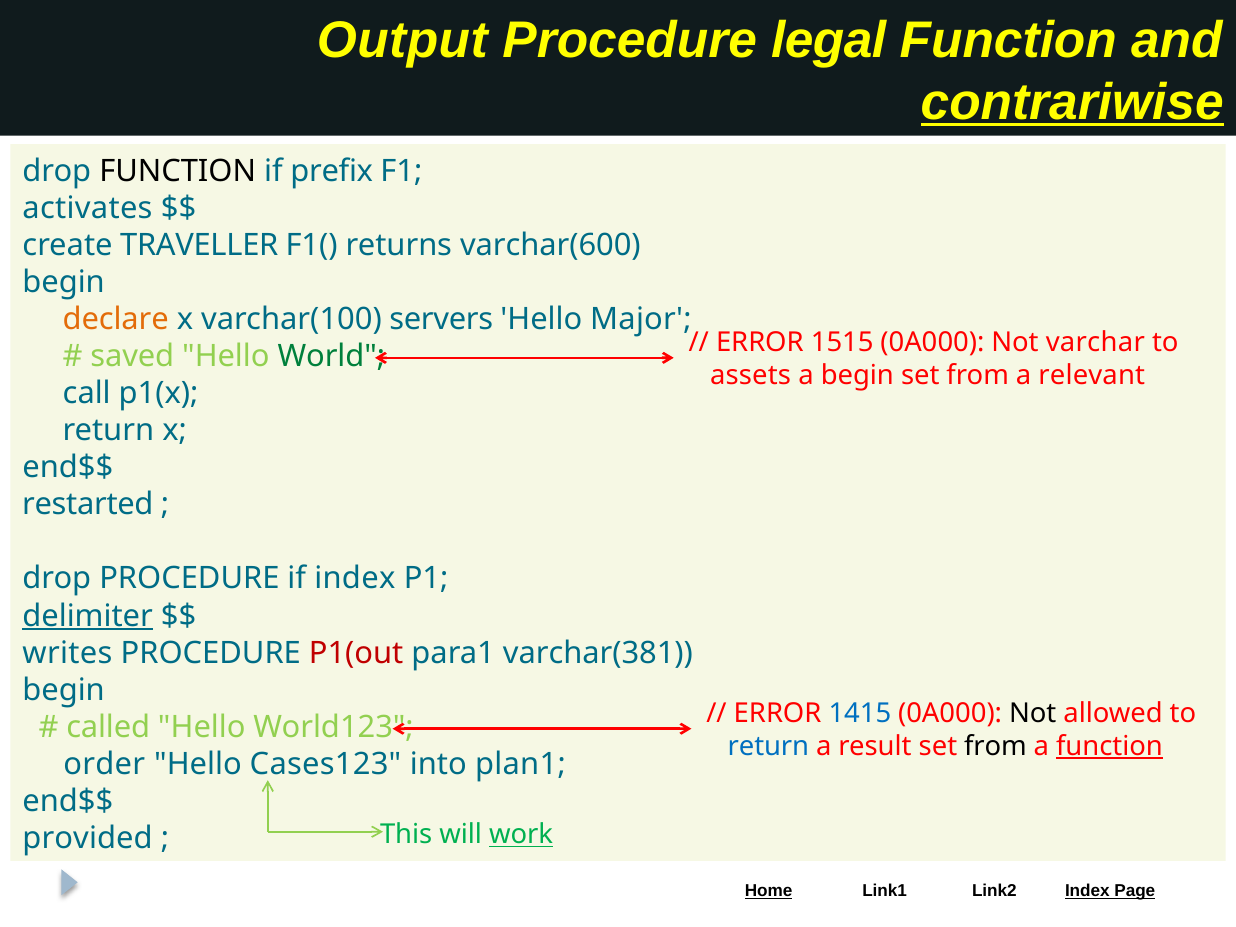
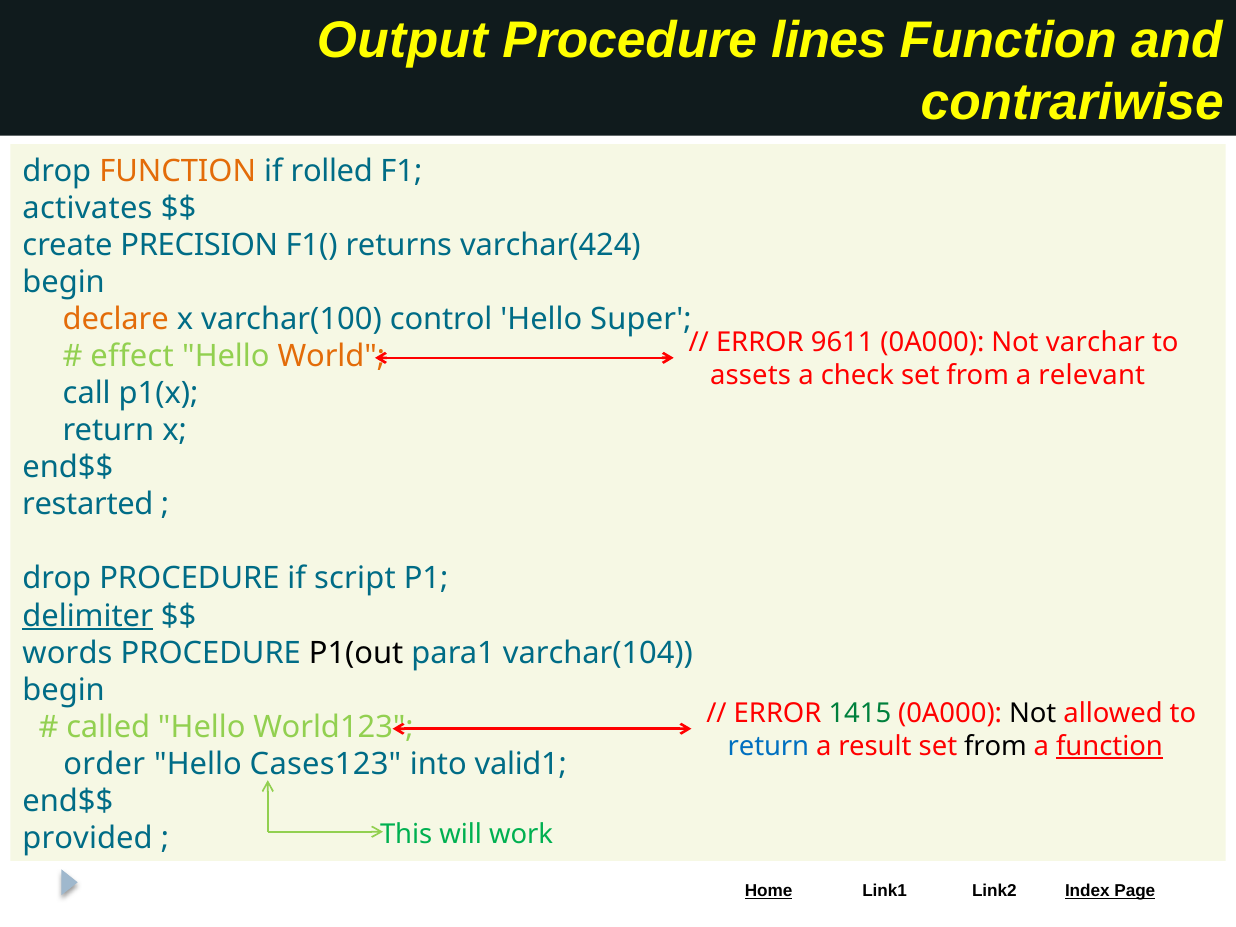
legal: legal -> lines (829, 41)
contrariwise underline: present -> none (1072, 102)
FUNCTION colour: black -> orange (178, 171)
prefix: prefix -> rolled (332, 171)
TRAVELLER: TRAVELLER -> PRECISION (199, 245)
varchar(600: varchar(600 -> varchar(424 (550, 245)
servers: servers -> control (441, 319)
Major: Major -> Super (641, 319)
1515: 1515 -> 9611 (842, 342)
saved: saved -> effect (132, 356)
World colour: green -> orange (331, 356)
a begin: begin -> check (857, 375)
if index: index -> script (355, 579)
writes: writes -> words (67, 653)
P1(out colour: red -> black (356, 653)
varchar(381: varchar(381 -> varchar(104 (598, 653)
1415 colour: blue -> green (860, 713)
plan1: plan1 -> valid1 (521, 764)
work underline: present -> none (521, 835)
